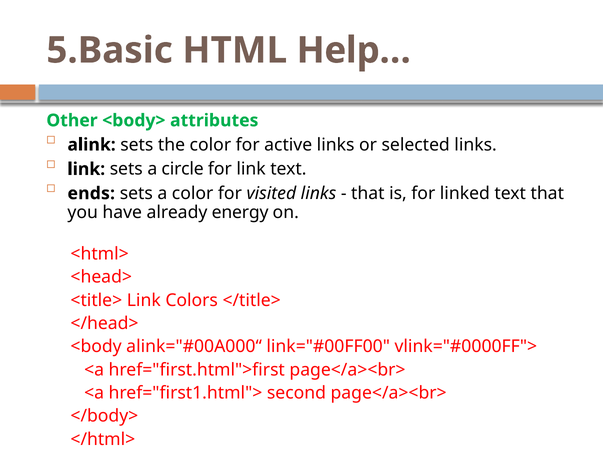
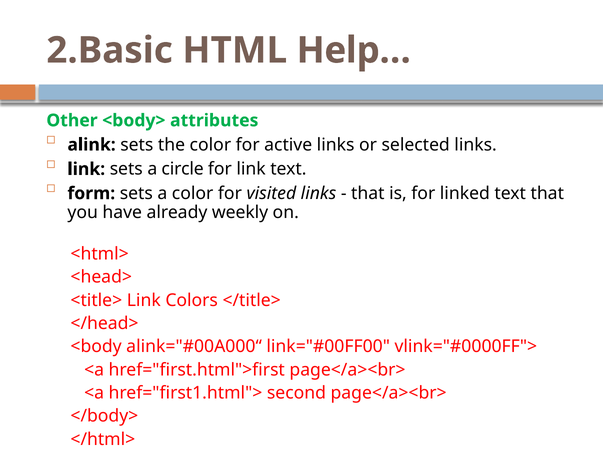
5.Basic: 5.Basic -> 2.Basic (110, 50)
ends: ends -> form (91, 193)
energy: energy -> weekly (240, 212)
